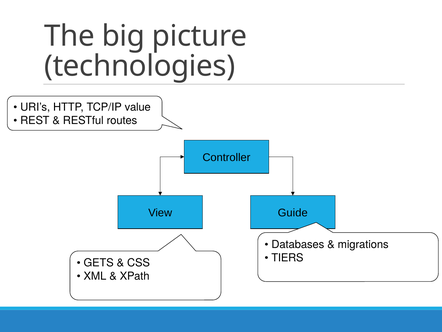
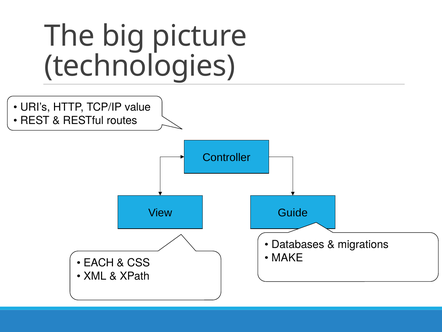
TIERS: TIERS -> MAKE (287, 257)
GETS: GETS -> EACH (99, 263)
